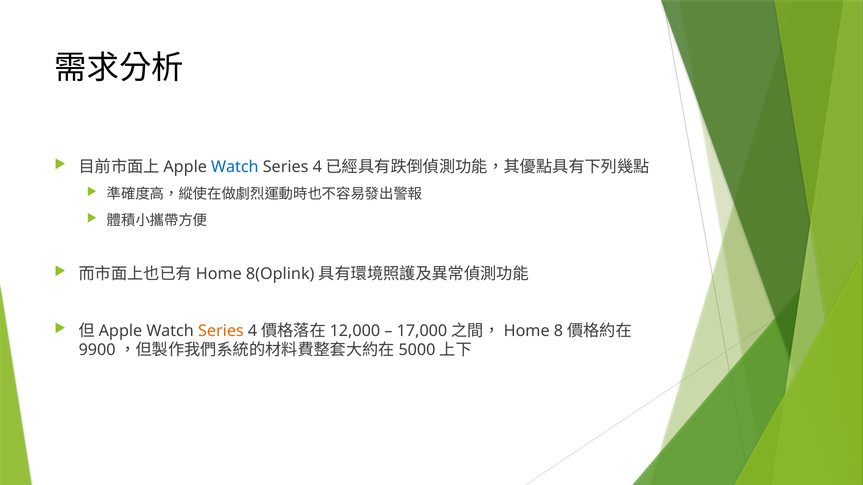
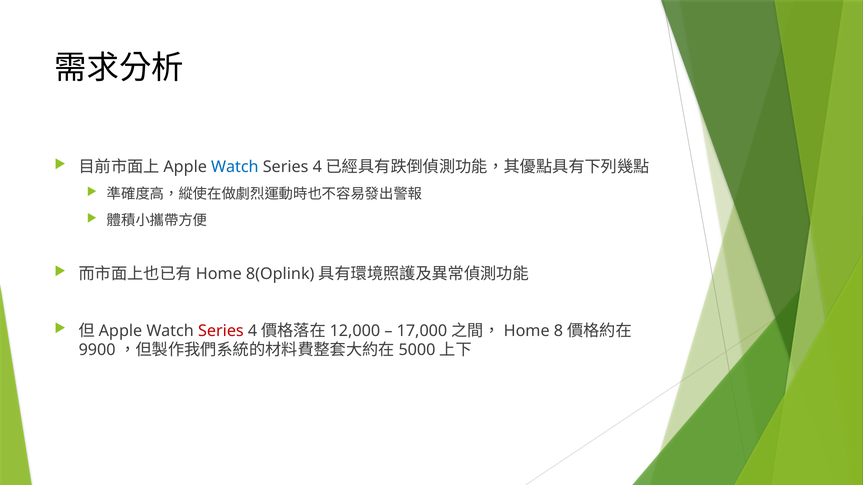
Series colour: orange -> red (221, 331)
